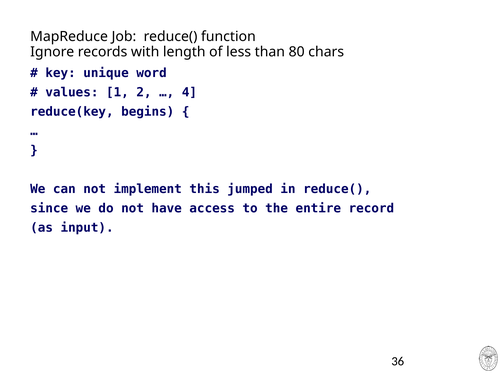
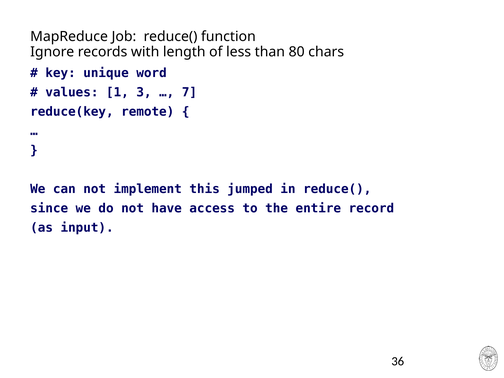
2: 2 -> 3 (144, 92)
4: 4 -> 7 (189, 92)
begins: begins -> remote (148, 112)
